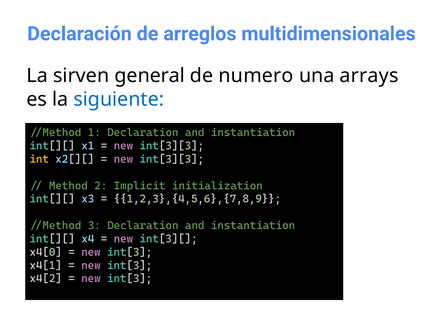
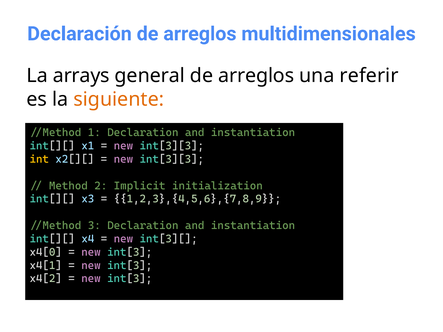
sirven: sirven -> arrays (81, 76)
general de numero: numero -> arreglos (256, 76)
arrays: arrays -> referir (369, 76)
siguiente colour: blue -> orange (119, 99)
